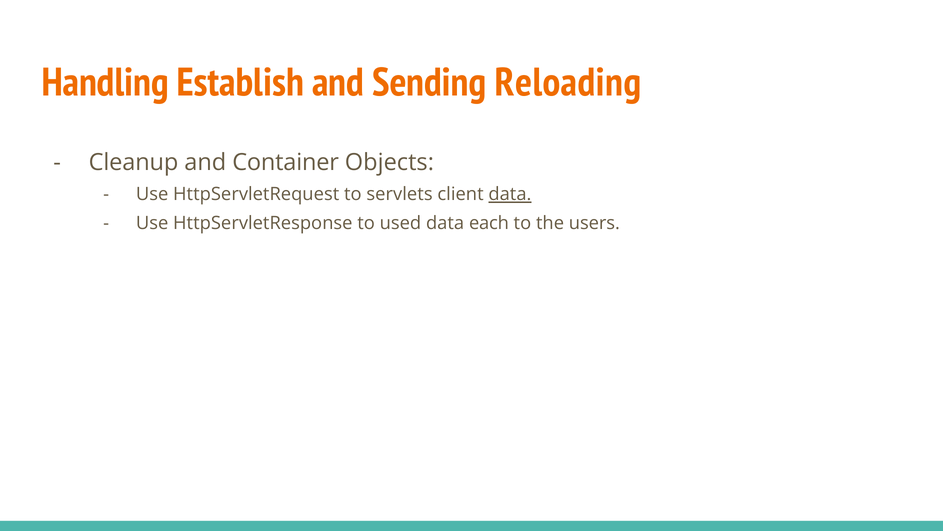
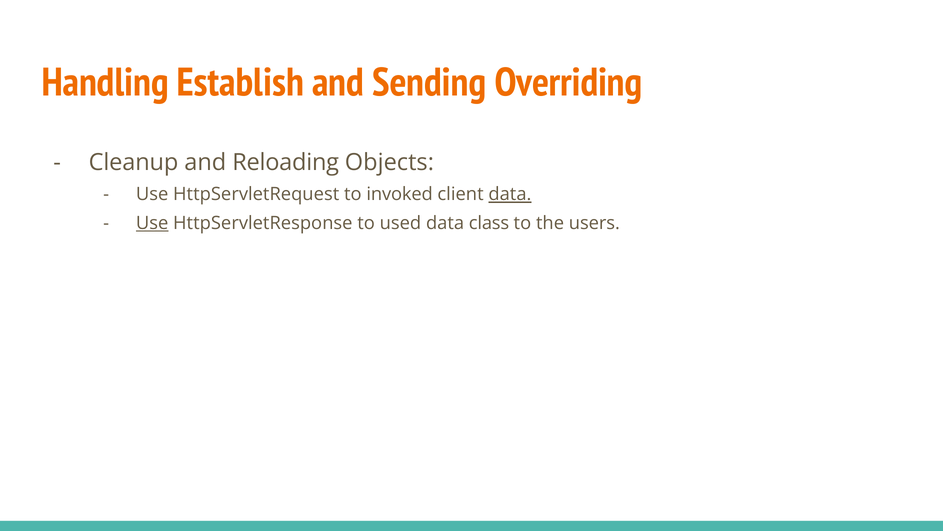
Reloading: Reloading -> Overriding (568, 83)
Container: Container -> Reloading (286, 162)
servlets: servlets -> invoked (400, 194)
Use underline: none -> present (152, 223)
each: each -> class (489, 223)
